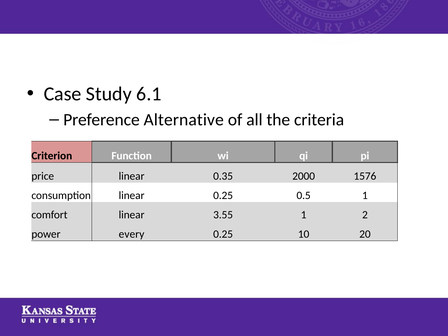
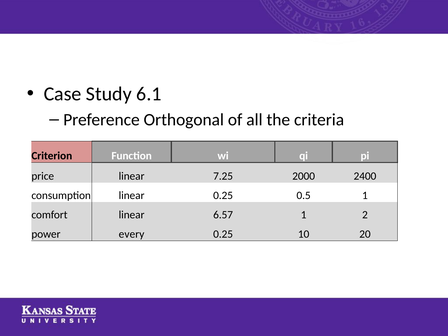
Alternative: Alternative -> Orthogonal (184, 120)
0.35: 0.35 -> 7.25 (223, 176)
1576: 1576 -> 2400 (365, 176)
3.55: 3.55 -> 6.57 (223, 215)
